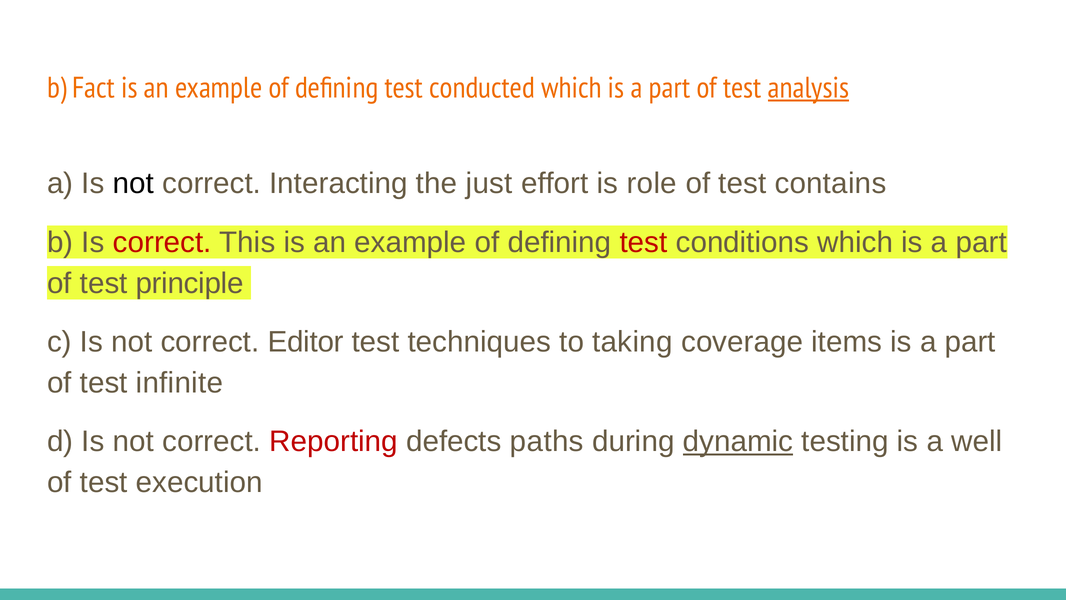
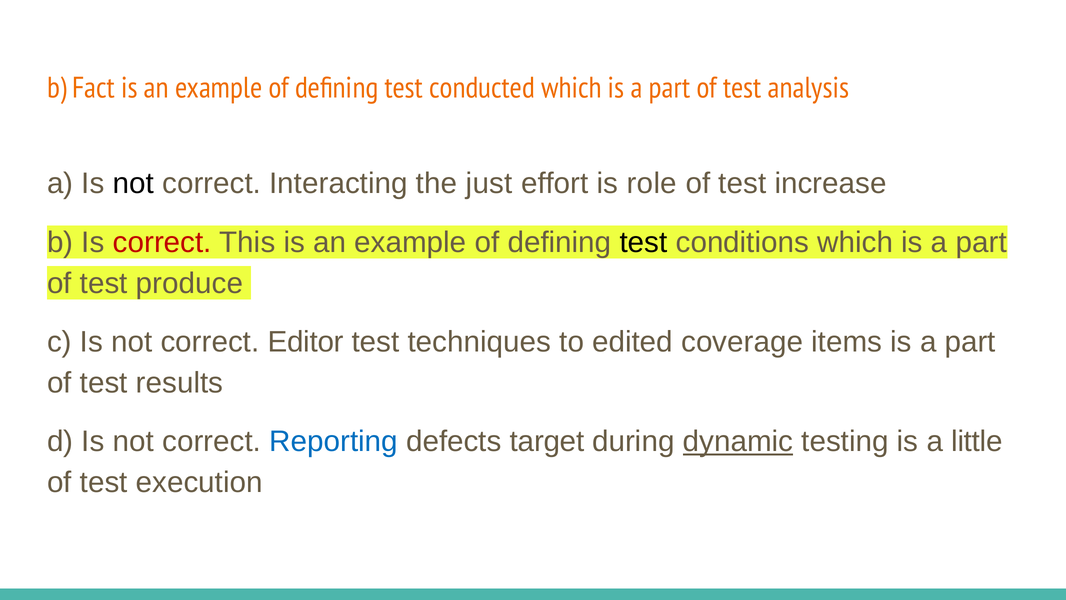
analysis underline: present -> none (808, 88)
contains: contains -> increase (831, 184)
test colour: red -> black (644, 242)
principle: principle -> produce (189, 283)
taking: taking -> edited (633, 342)
infinite: infinite -> results (180, 383)
Reporting colour: red -> blue (334, 441)
paths: paths -> target (547, 441)
well: well -> little (977, 441)
